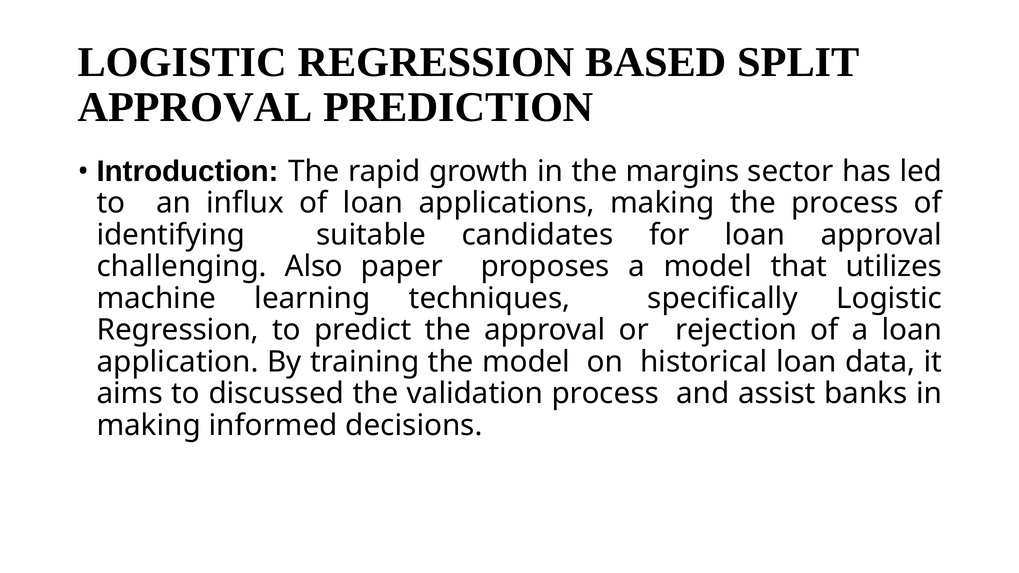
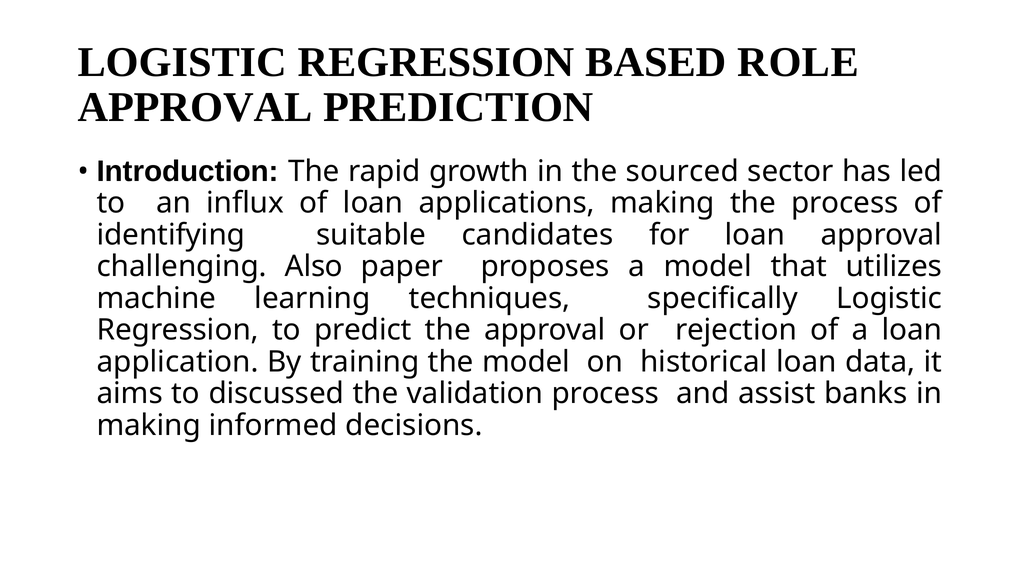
SPLIT: SPLIT -> ROLE (798, 62)
margins: margins -> sourced (682, 171)
